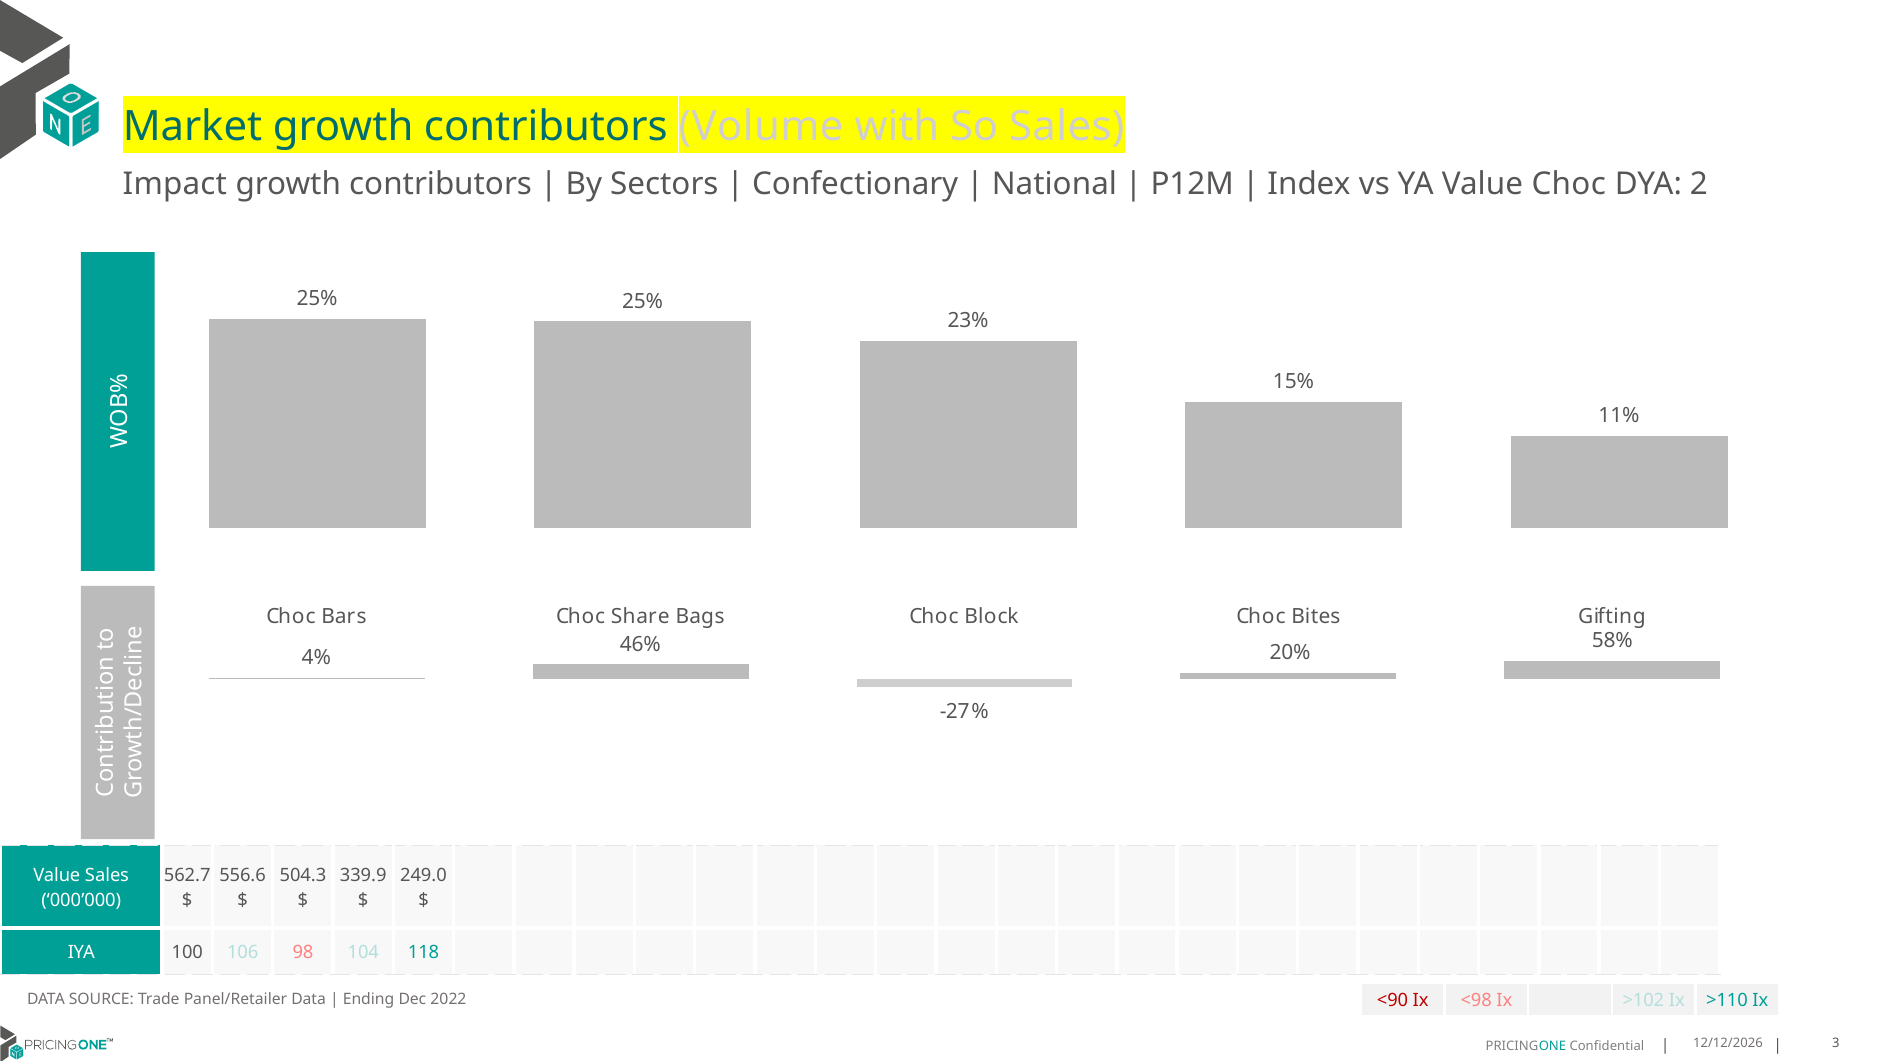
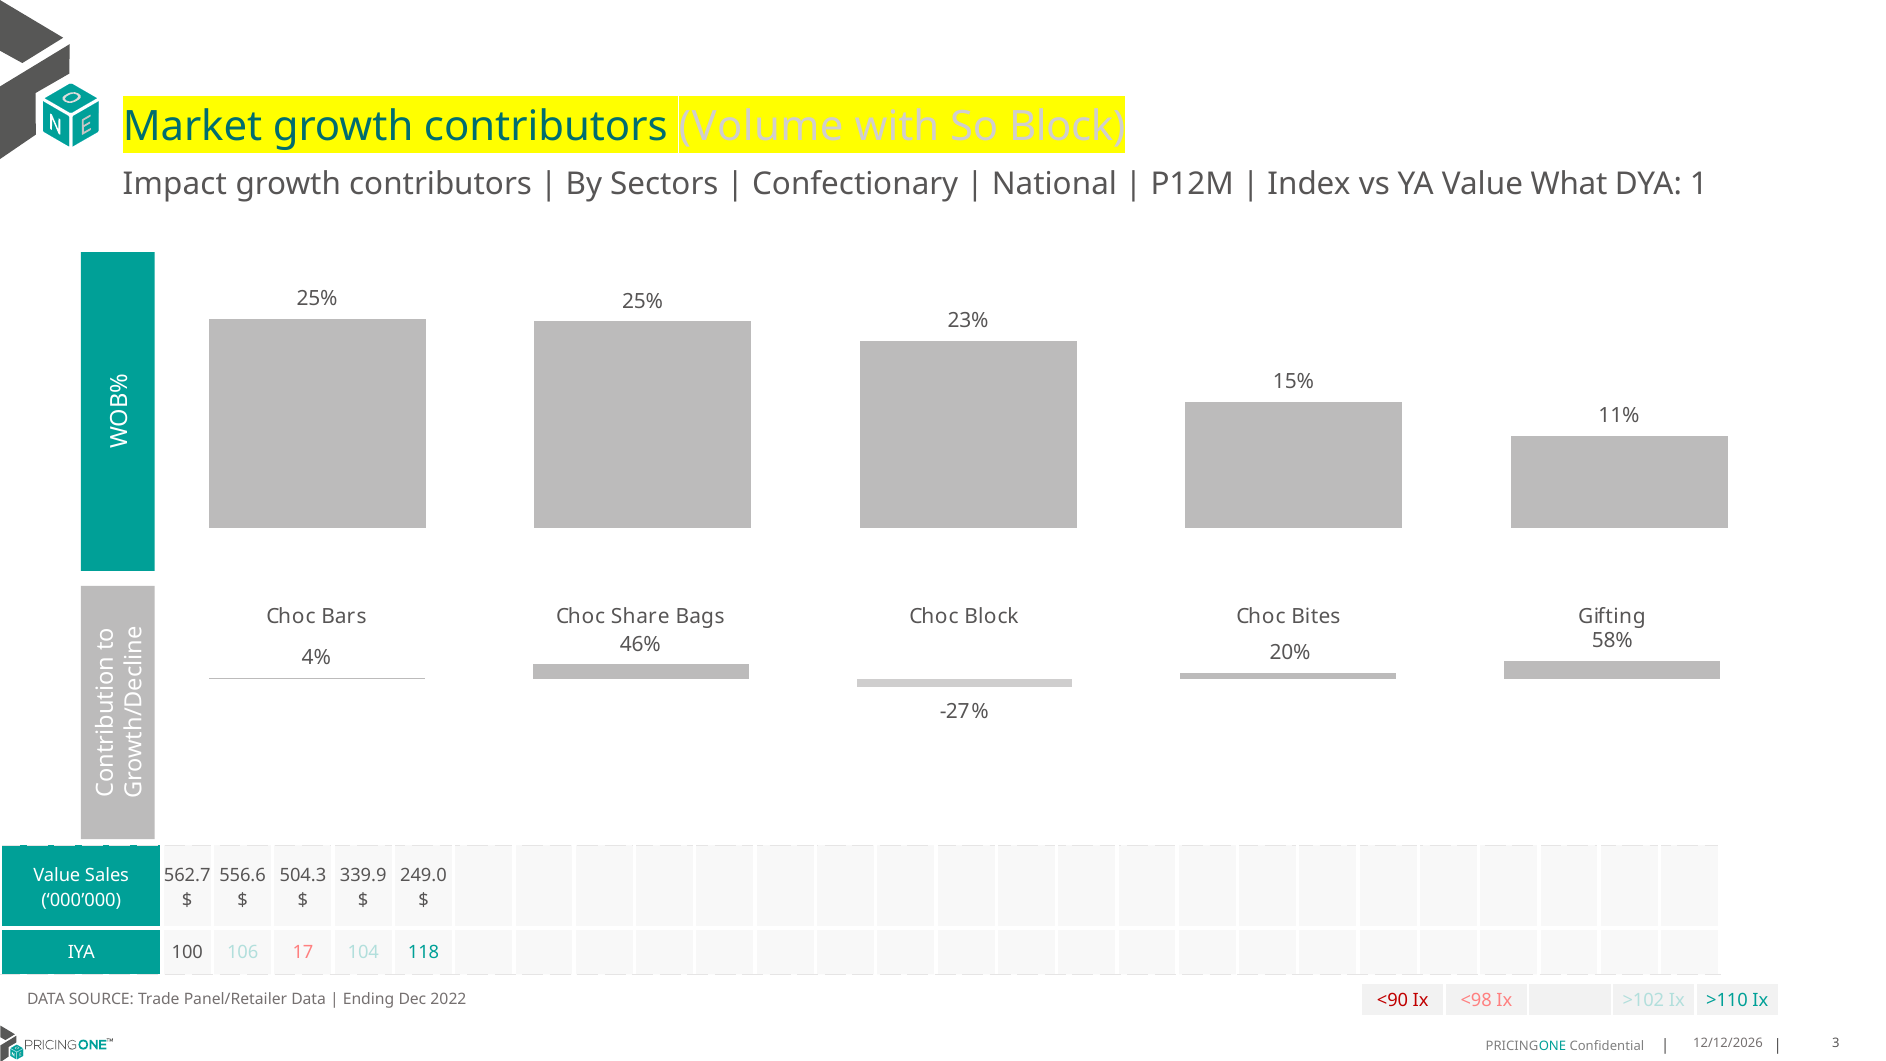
So Sales: Sales -> Block (1067, 127)
Value Choc: Choc -> What (1569, 184)
2: 2 -> 1 (1699, 184)
98: 98 -> 17 (303, 953)
